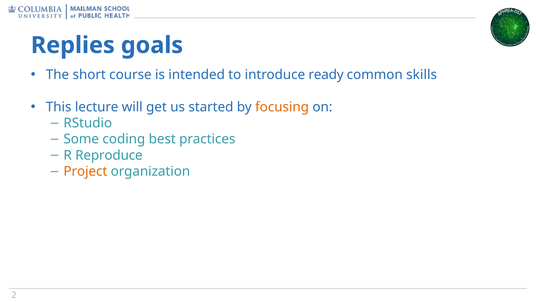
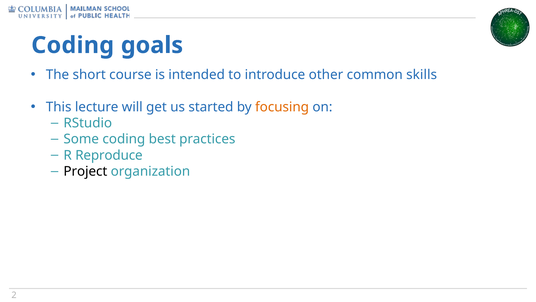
Replies: Replies -> Coding (73, 45)
ready: ready -> other (326, 75)
Project colour: orange -> black (85, 171)
